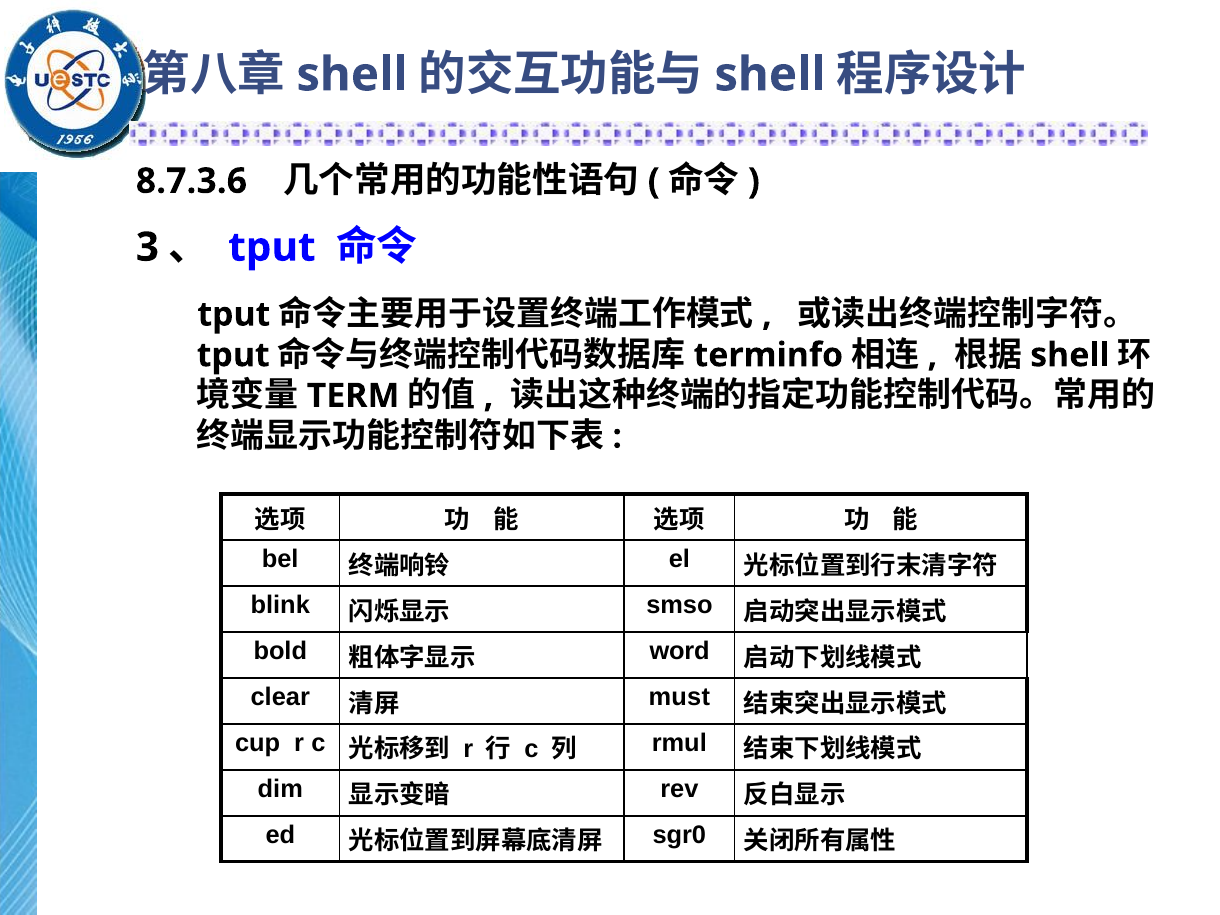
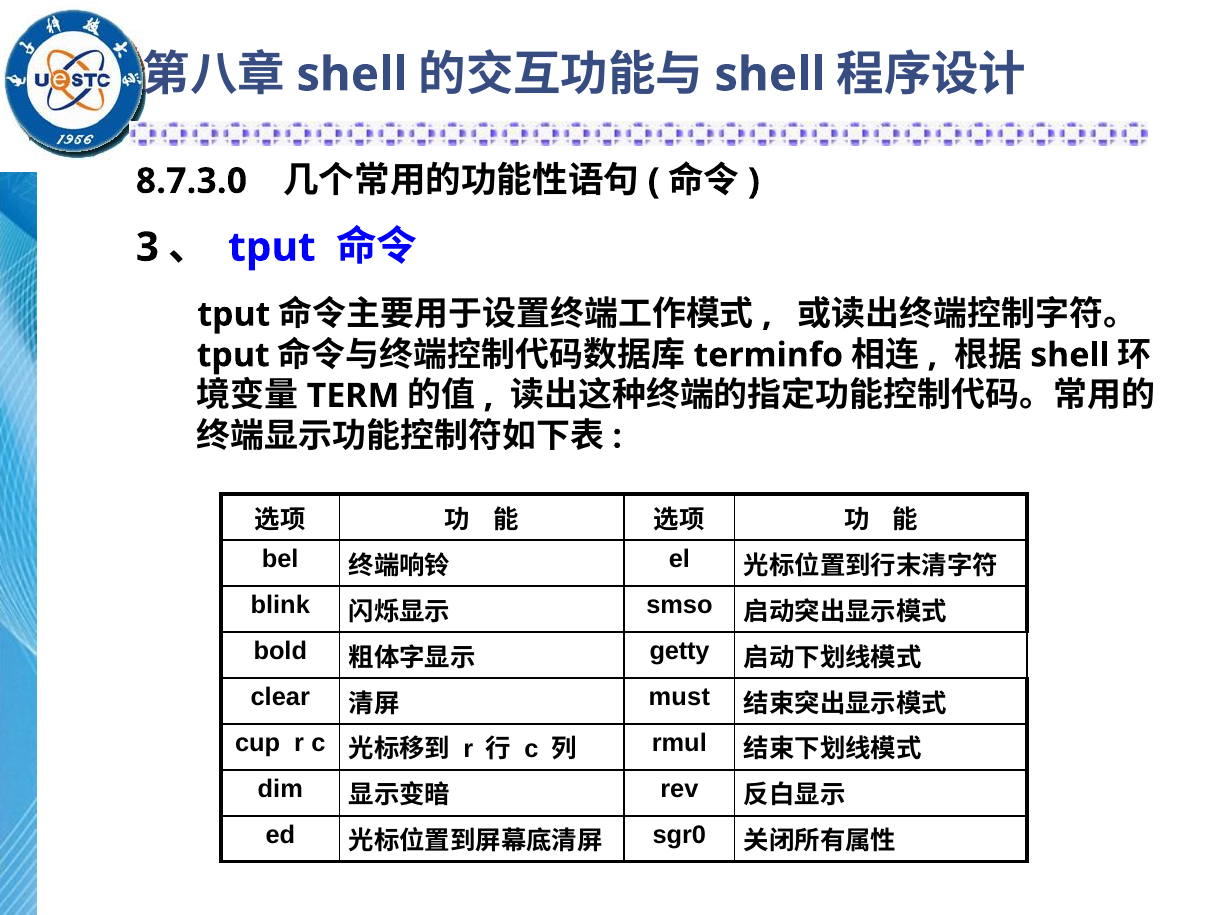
8.7.3.6: 8.7.3.6 -> 8.7.3.0 (191, 181)
word: word -> getty (680, 651)
